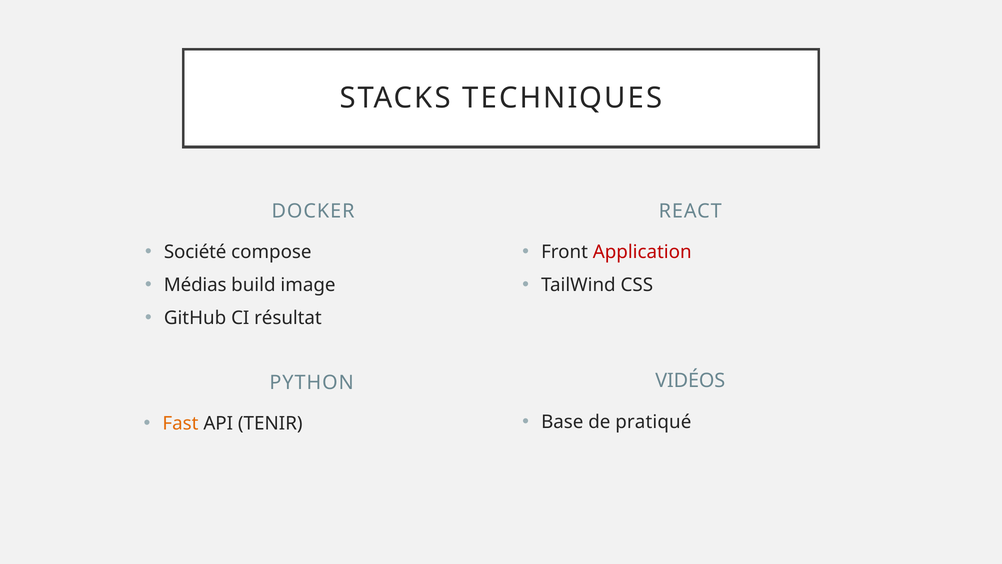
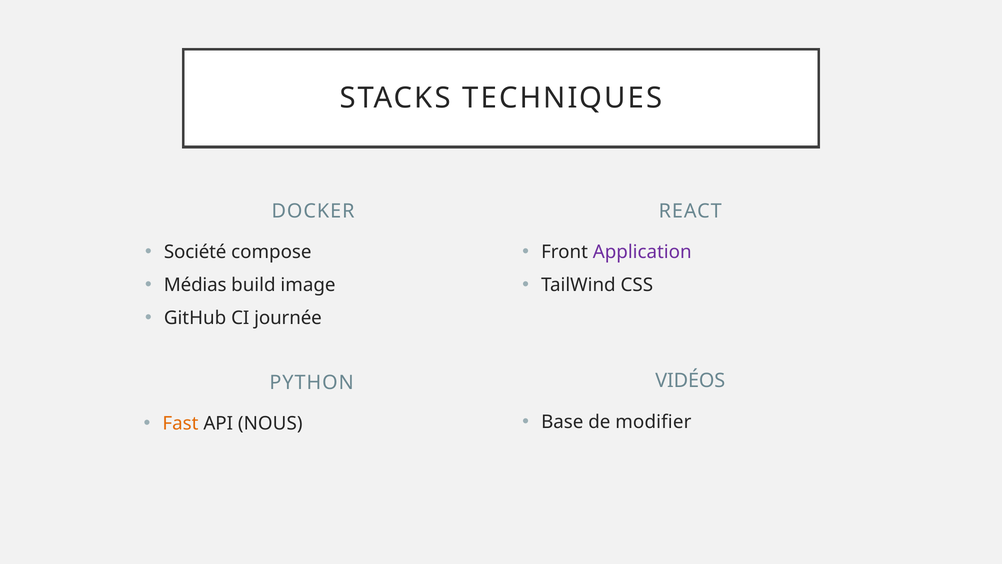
Application colour: red -> purple (642, 252)
résultat: résultat -> journée (288, 318)
pratiqué: pratiqué -> modifier (653, 422)
TENIR: TENIR -> NOUS (270, 423)
